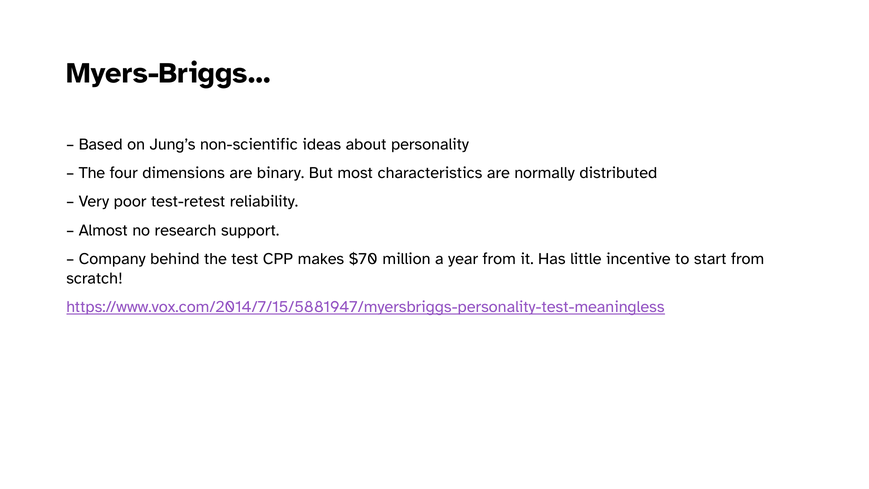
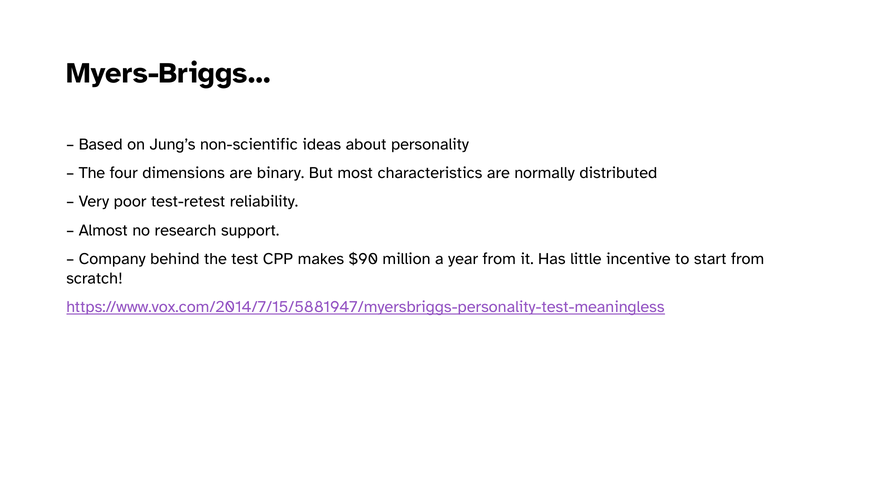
$70: $70 -> $90 (363, 259)
